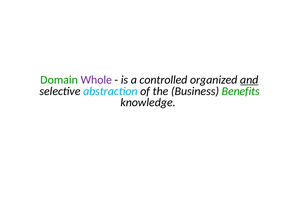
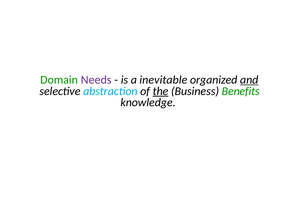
Whole: Whole -> Needs (96, 80)
controlled: controlled -> inevitable (163, 80)
the underline: none -> present (161, 91)
